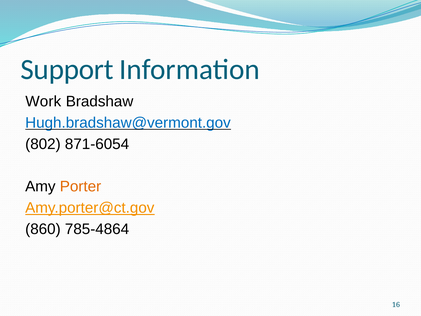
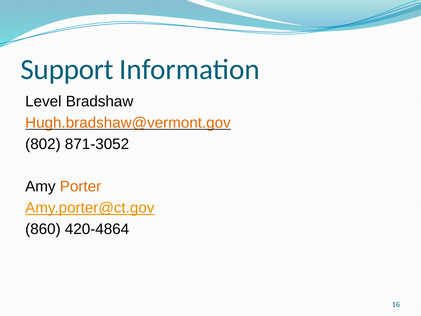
Work: Work -> Level (43, 101)
Hugh.bradshaw@vermont.gov colour: blue -> orange (128, 123)
871-6054: 871-6054 -> 871-3052 (97, 144)
785-4864: 785-4864 -> 420-4864 (97, 229)
